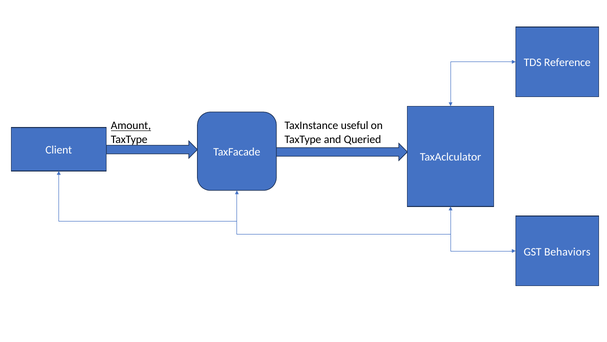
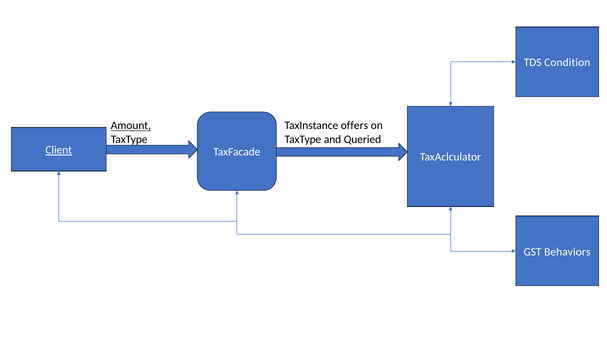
Reference: Reference -> Condition (567, 63)
useful: useful -> offers (354, 126)
Client underline: none -> present (59, 150)
